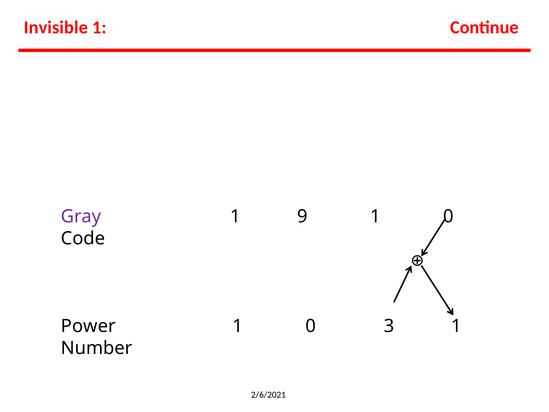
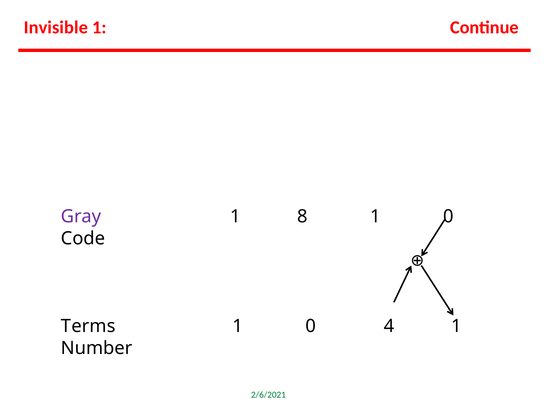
9: 9 -> 8 (302, 216)
Power: Power -> Terms (88, 326)
3: 3 -> 4 (389, 326)
2/6/2021 colour: black -> green (268, 395)
